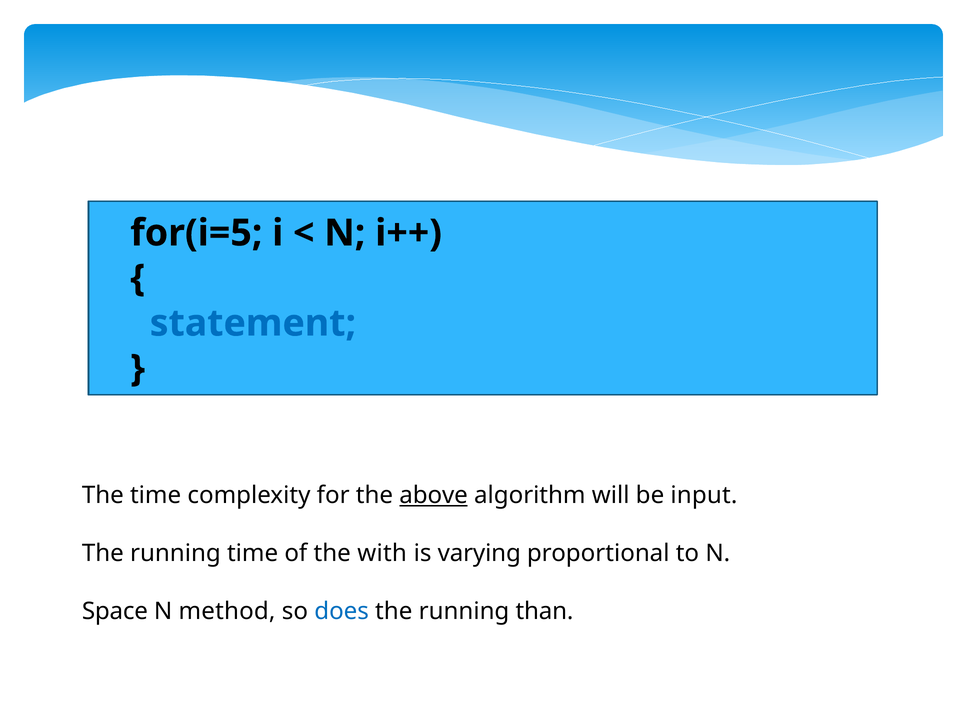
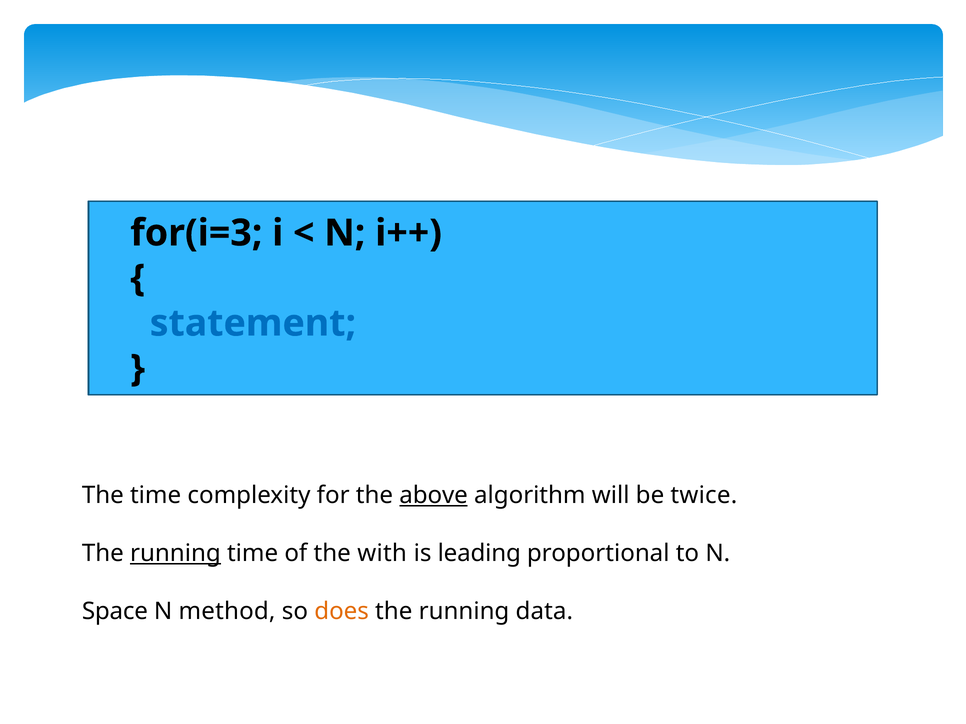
for(i=5: for(i=5 -> for(i=3 (196, 233)
input: input -> twice (704, 496)
running underline: none -> present (175, 554)
varying: varying -> leading (479, 554)
does colour: blue -> orange (342, 612)
than: than -> data (544, 612)
